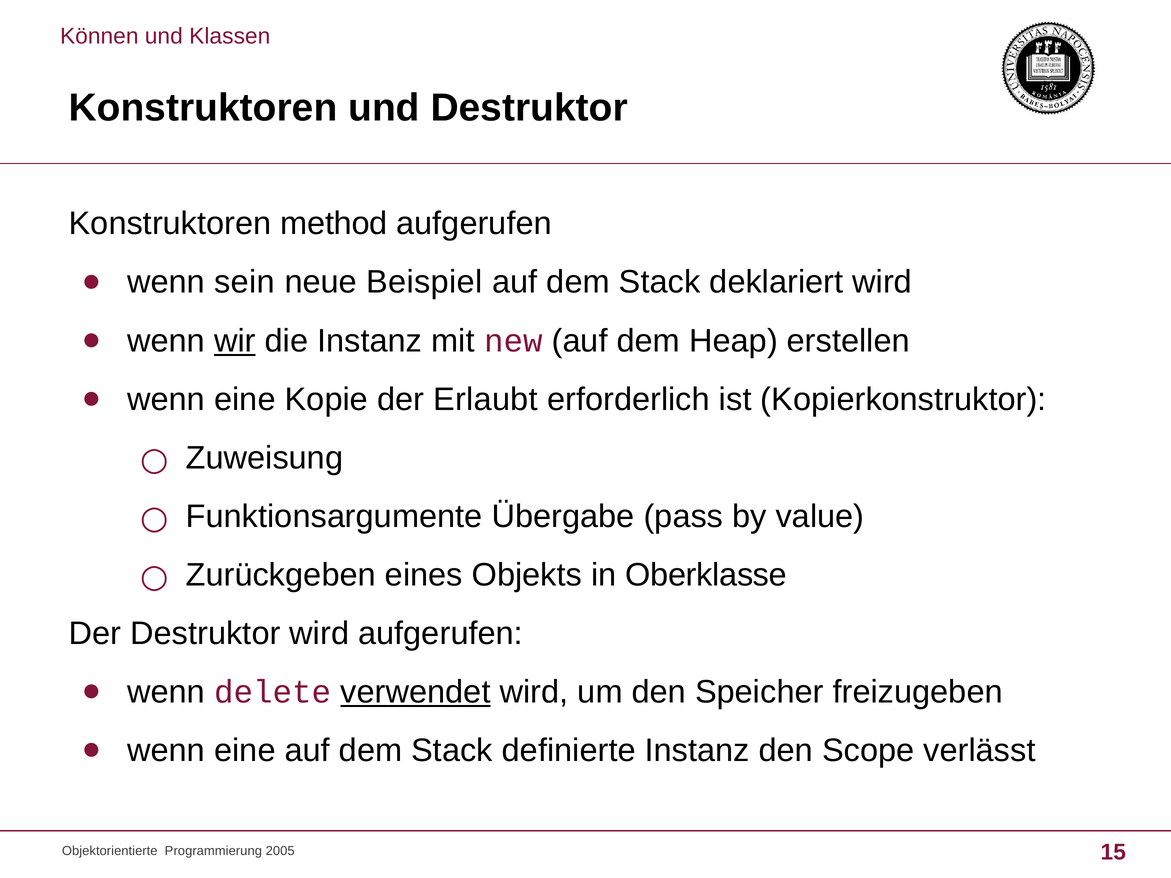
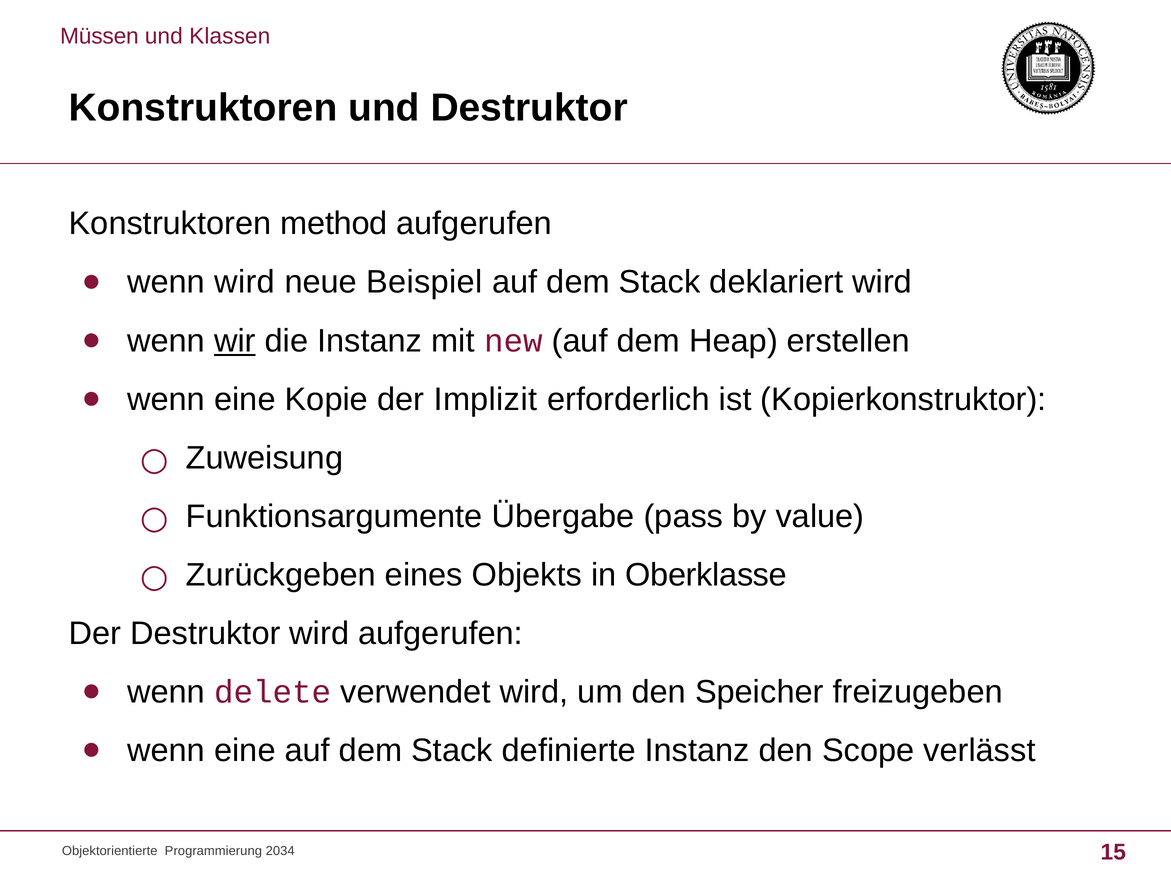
Können: Können -> Müssen (99, 36)
wenn sein: sein -> wird (245, 282)
Erlaubt: Erlaubt -> Implizit (485, 399)
verwendet underline: present -> none (415, 692)
2005: 2005 -> 2034 (280, 851)
